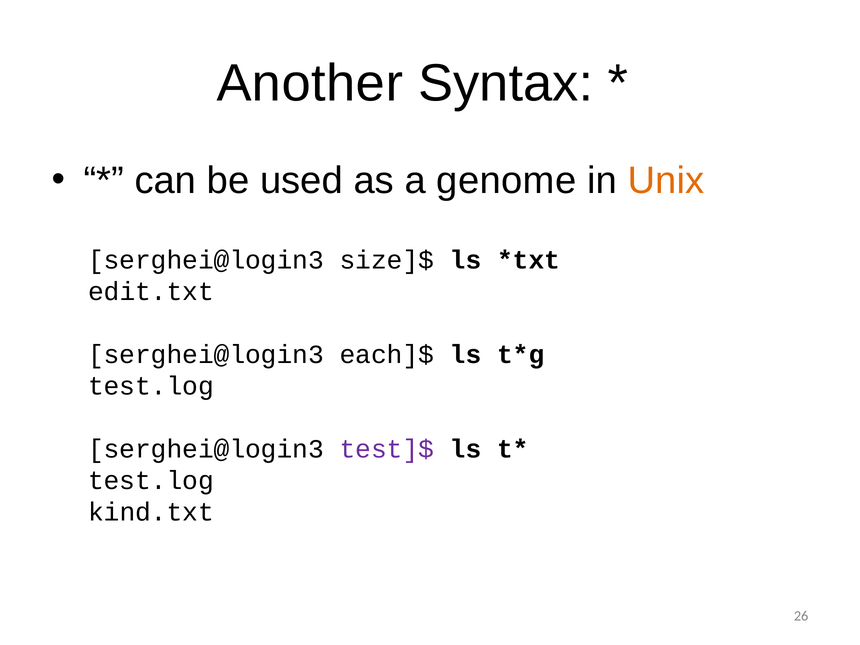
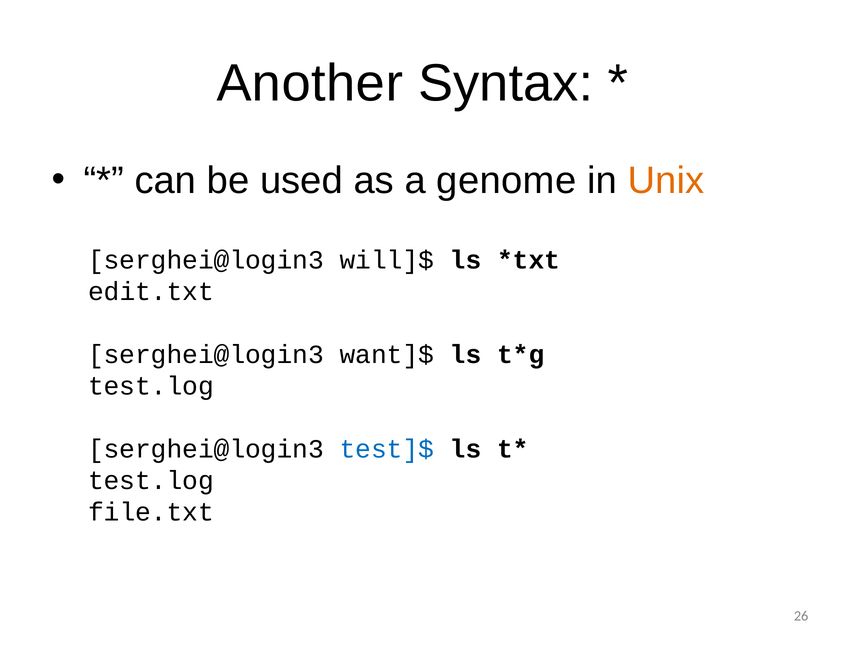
size]$: size]$ -> will]$ (387, 260)
each]$: each]$ -> want]$ (387, 355)
test]$ colour: purple -> blue (387, 449)
kind.txt: kind.txt -> file.txt (151, 512)
